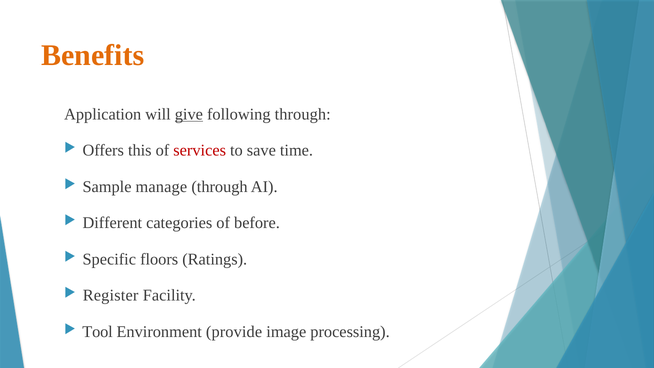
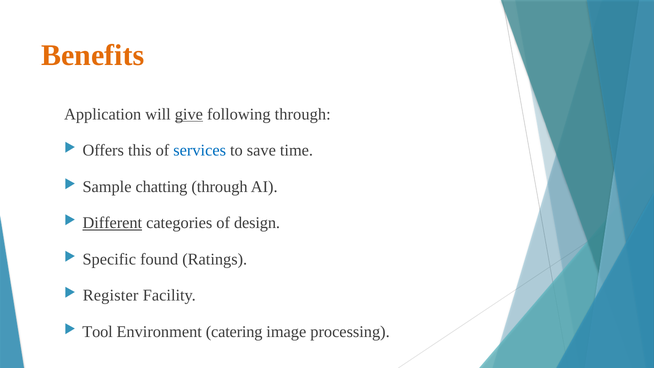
services colour: red -> blue (200, 150)
manage: manage -> chatting (161, 187)
Different underline: none -> present (112, 223)
before: before -> design (257, 223)
floors: floors -> found (159, 259)
provide: provide -> catering (234, 332)
